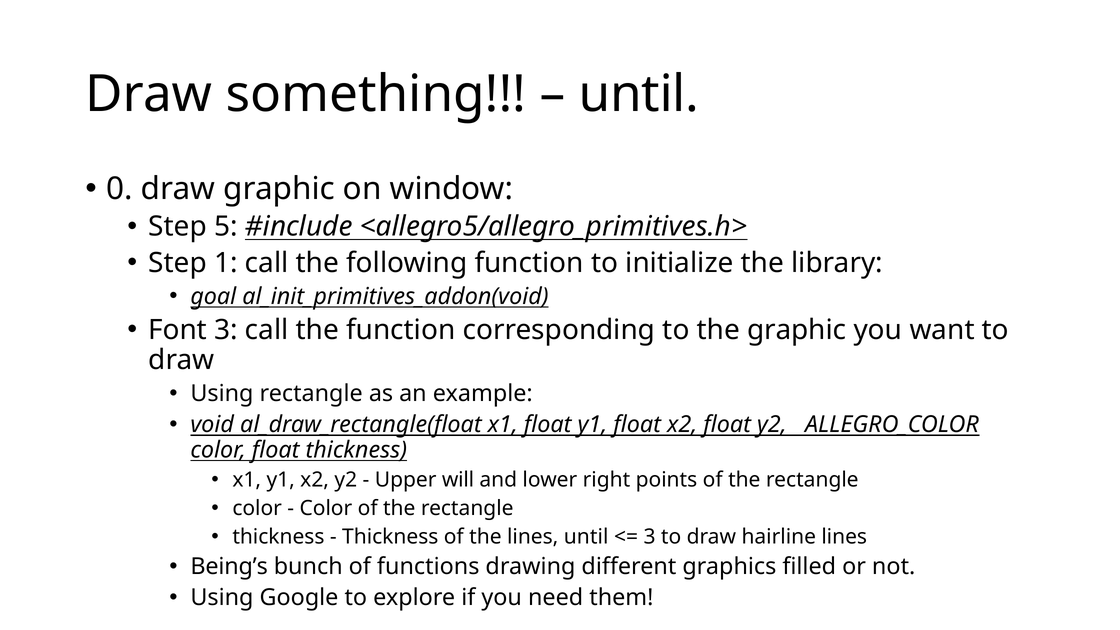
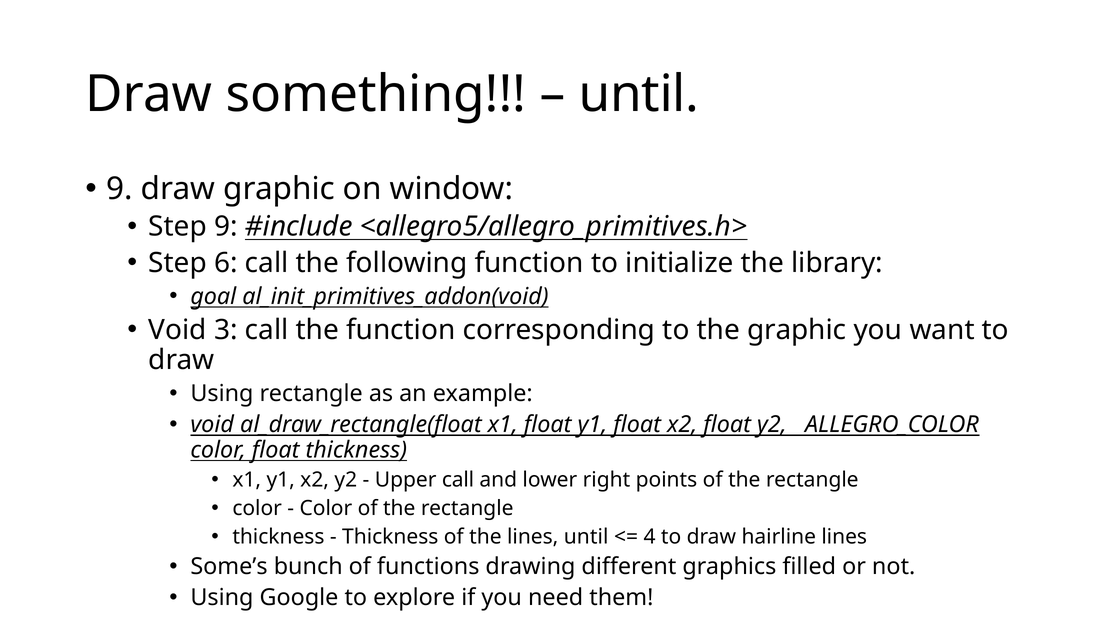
0: 0 -> 9 (120, 189)
Step 5: 5 -> 9 (226, 227)
1: 1 -> 6 (226, 263)
Font: Font -> Void (178, 330)
Upper will: will -> call (458, 480)
3: 3 -> 4 (650, 537)
Being’s: Being’s -> Some’s (229, 566)
